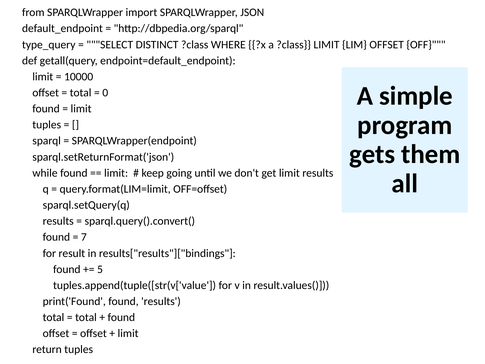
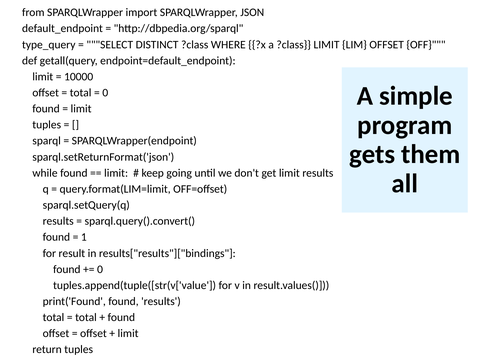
7: 7 -> 1 (84, 237)
5: 5 -> 0 (100, 269)
